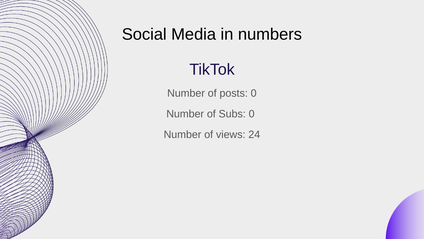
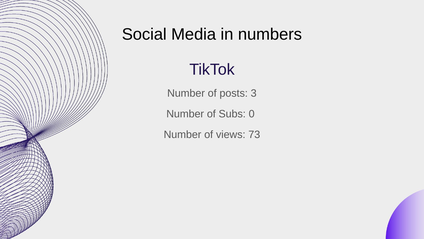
posts 0: 0 -> 3 (254, 93)
24: 24 -> 73 (254, 135)
